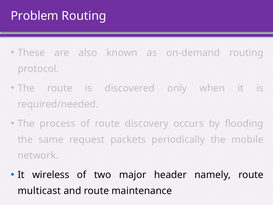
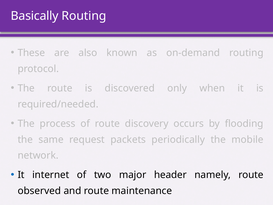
Problem: Problem -> Basically (35, 16)
wireless: wireless -> internet (51, 175)
multicast: multicast -> observed (39, 191)
